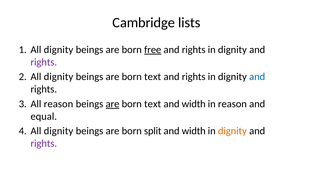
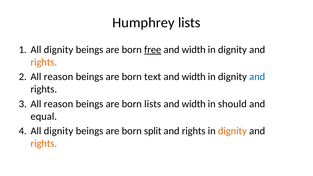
Cambridge: Cambridge -> Humphrey (144, 23)
rights: rights -> width (194, 50)
rights colour: purple -> orange (44, 62)
dignity: dignity -> reason (59, 77)
rights: rights -> width (194, 77)
are underline: present -> none (113, 104)
text: text -> lists (153, 104)
in reason: reason -> should (232, 104)
width: width -> rights (194, 131)
rights colour: purple -> orange (44, 144)
